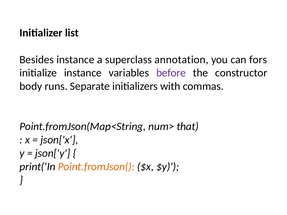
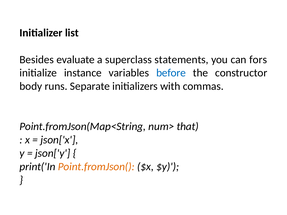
Besides instance: instance -> evaluate (76, 60)
annotation: annotation -> statements (182, 60)
before colour: purple -> blue (171, 73)
